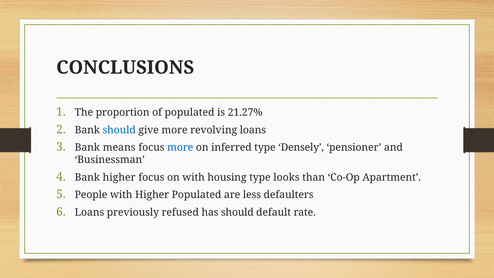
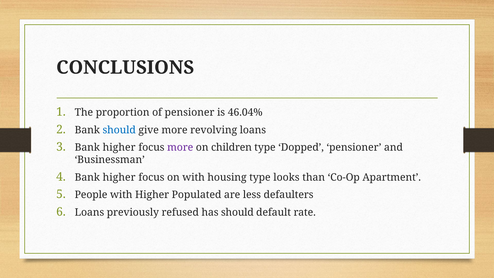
of populated: populated -> pensioner (190, 112)
21.27%: 21.27% -> 46.04% (245, 112)
means: means -> higher (119, 147)
more colour: blue -> purple (180, 147)
inferred: inferred -> children (231, 147)
Densely: Densely -> Dopped (301, 147)
